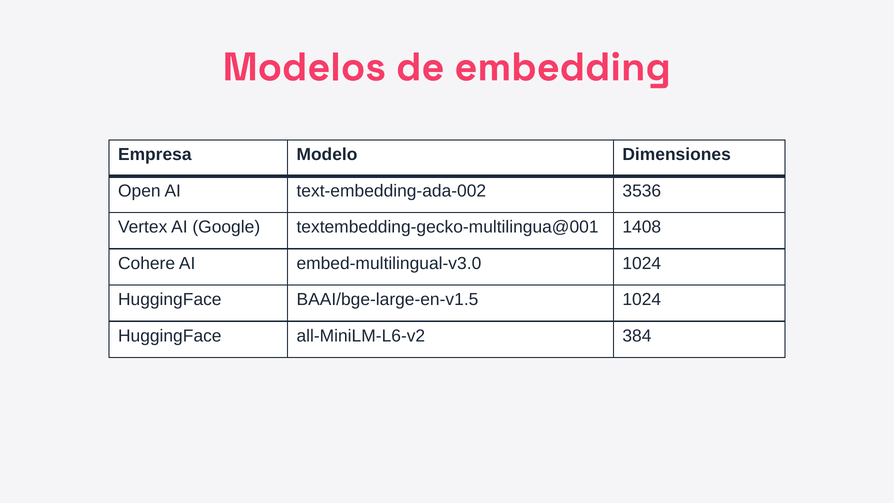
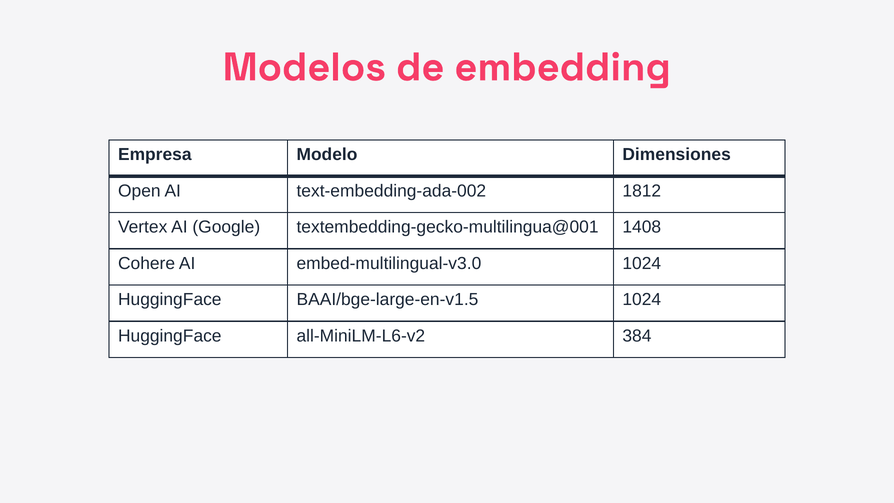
3536: 3536 -> 1812 (642, 191)
